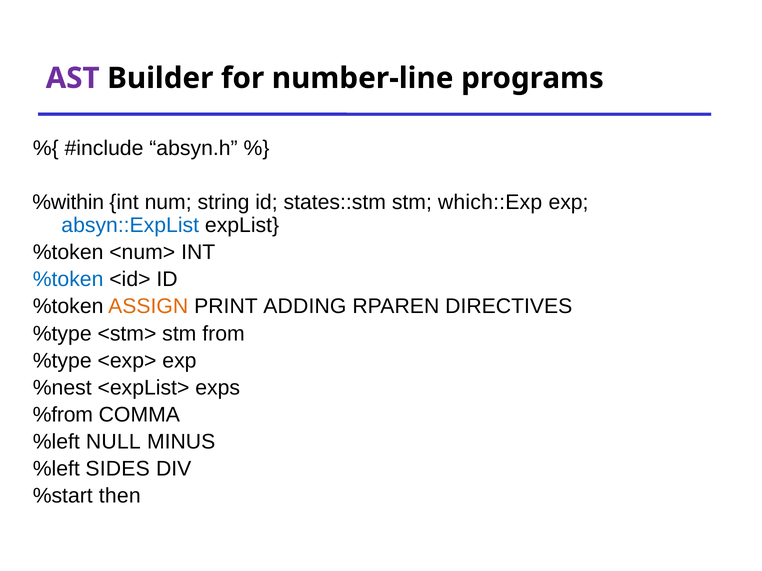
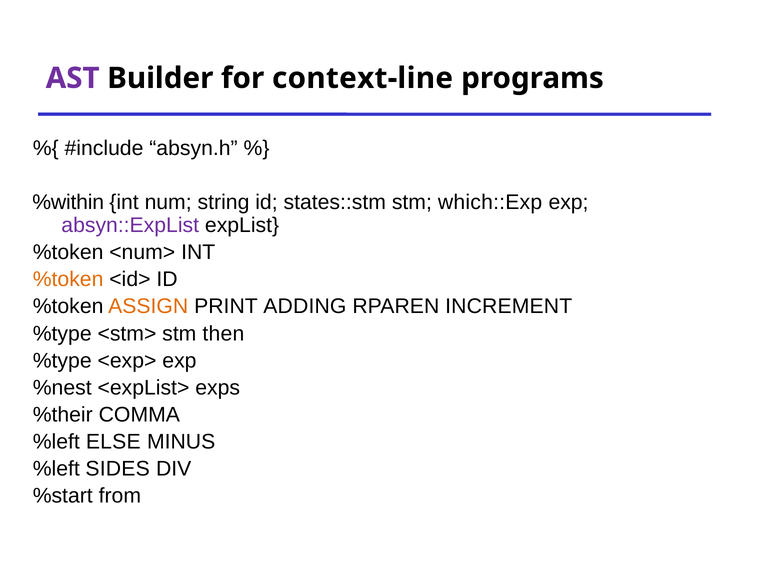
number-line: number-line -> context-line (363, 78)
absyn::ExpList colour: blue -> purple (130, 226)
%token colour: blue -> orange (68, 280)
DIRECTIVES: DIRECTIVES -> INCREMENT (509, 307)
from: from -> then (223, 334)
%from: %from -> %their (63, 415)
NULL: NULL -> ELSE (113, 442)
then: then -> from (120, 496)
